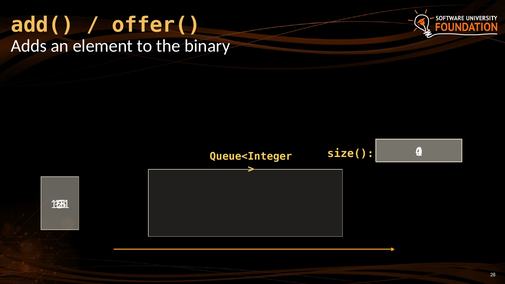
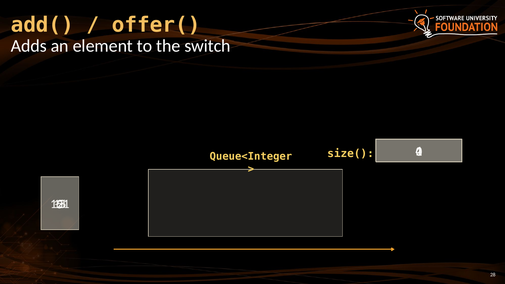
binary: binary -> switch (207, 46)
